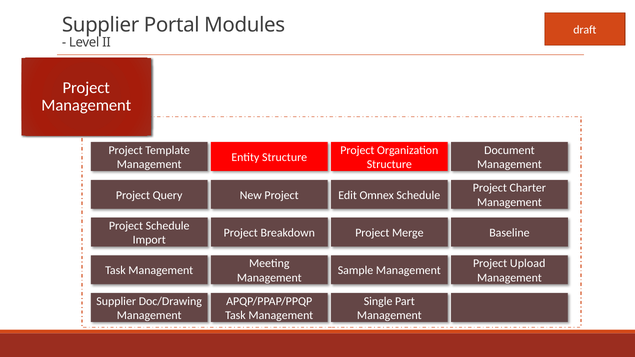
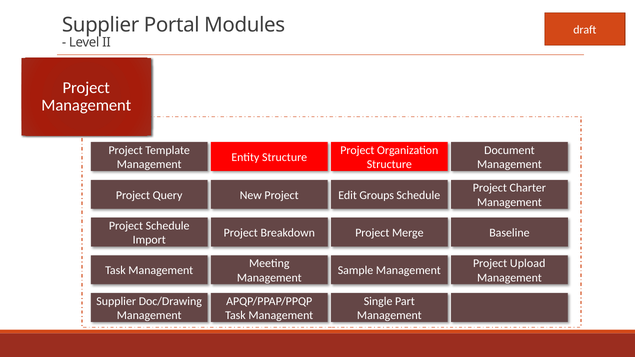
Omnex: Omnex -> Groups (377, 195)
